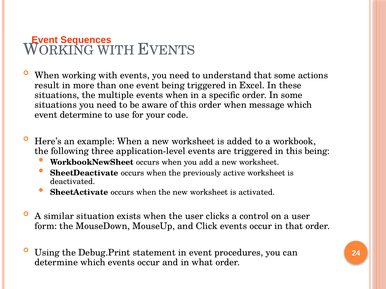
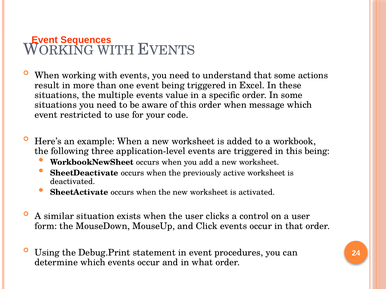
events when: when -> value (177, 95)
event determine: determine -> restricted (81, 115)
